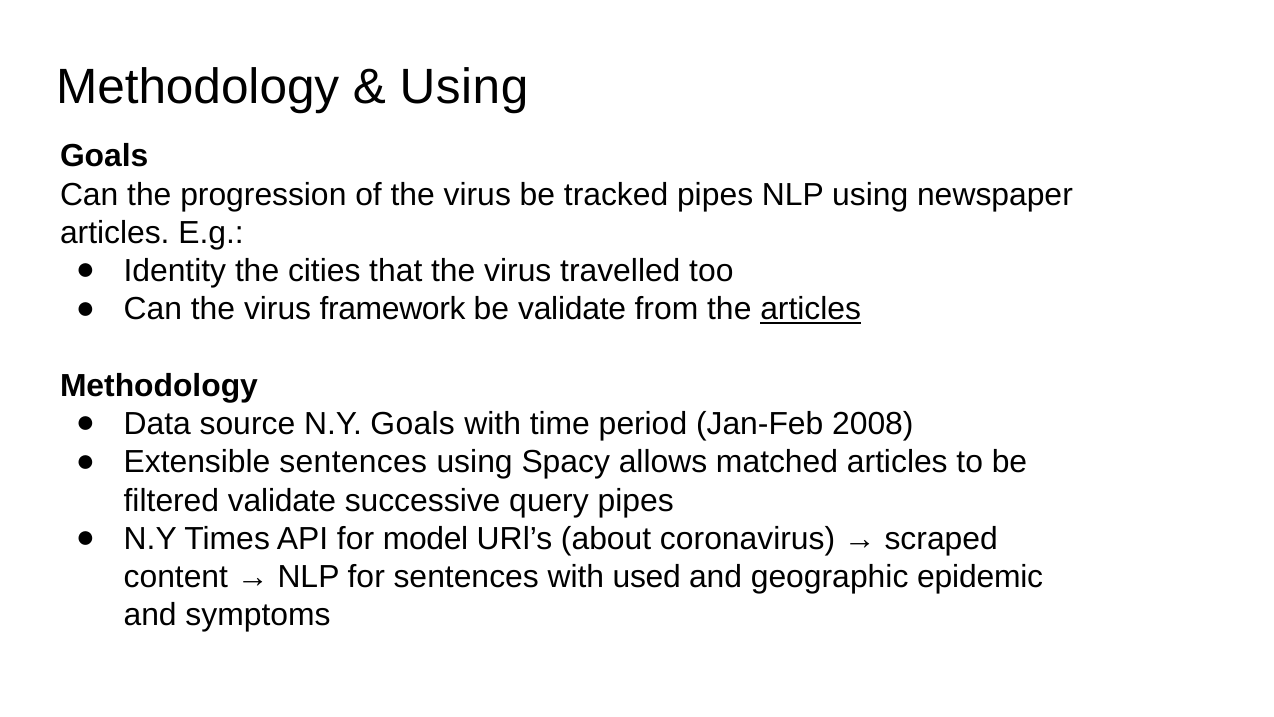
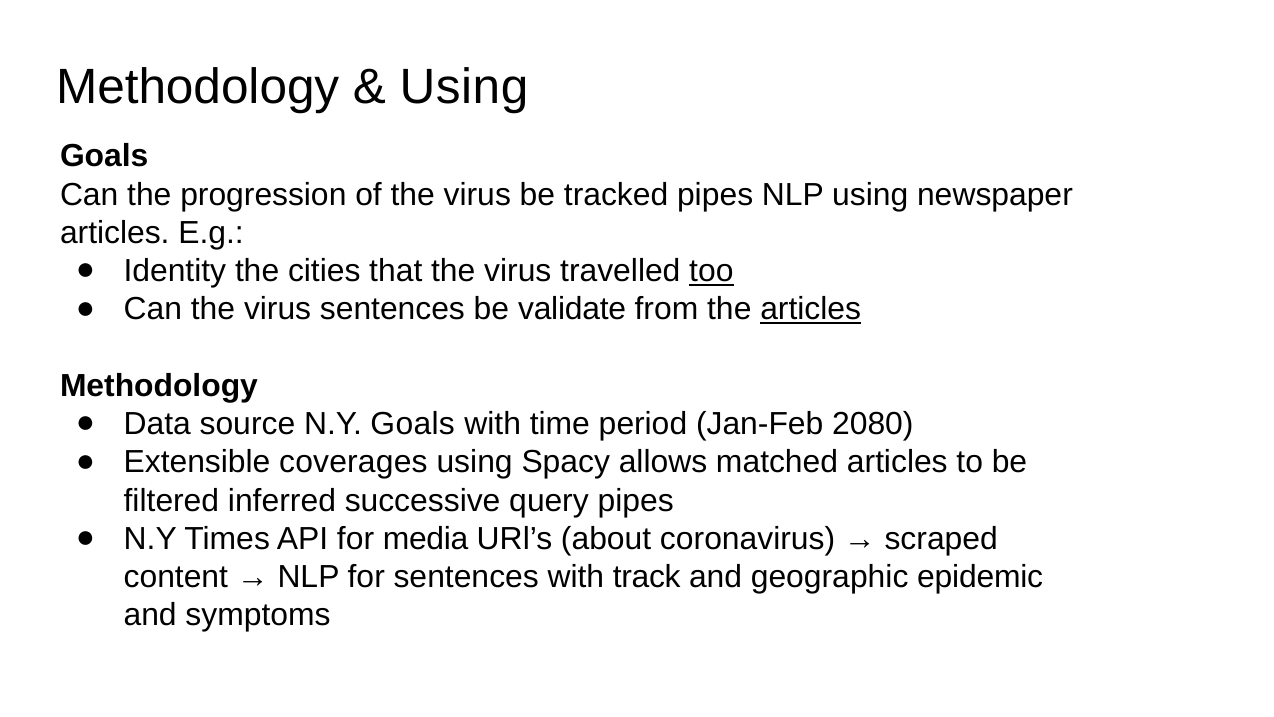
too underline: none -> present (711, 271)
virus framework: framework -> sentences (392, 309)
2008: 2008 -> 2080 (873, 424)
Extensible sentences: sentences -> coverages (353, 462)
filtered validate: validate -> inferred (282, 500)
model: model -> media (426, 539)
used: used -> track (647, 577)
